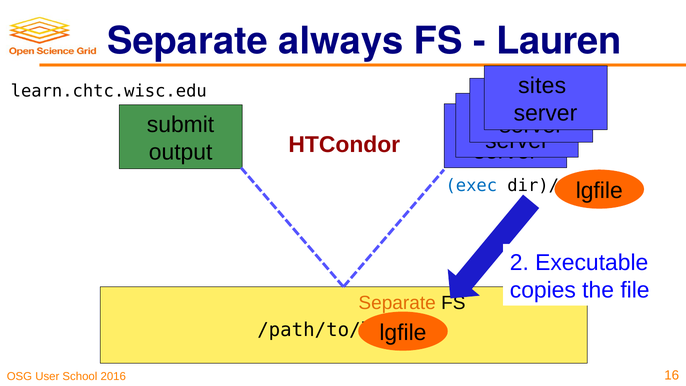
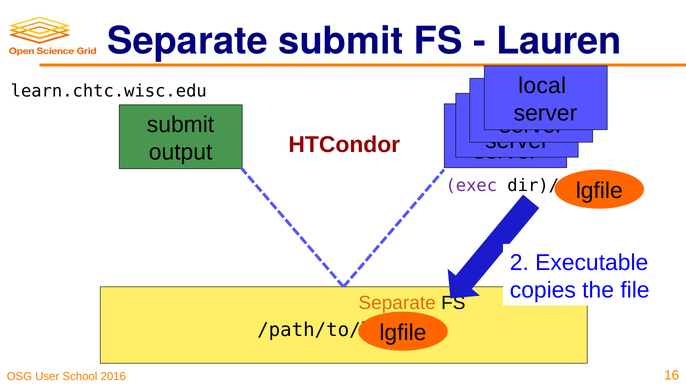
Separate always: always -> submit (341, 41)
sites: sites -> local (542, 86)
exec colour: blue -> purple (471, 185)
